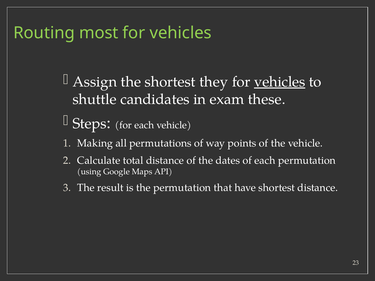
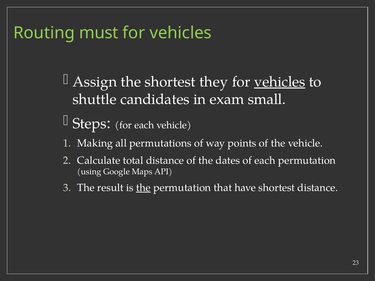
most: most -> must (99, 33)
these: these -> small (267, 99)
the underline: none -> present (143, 188)
